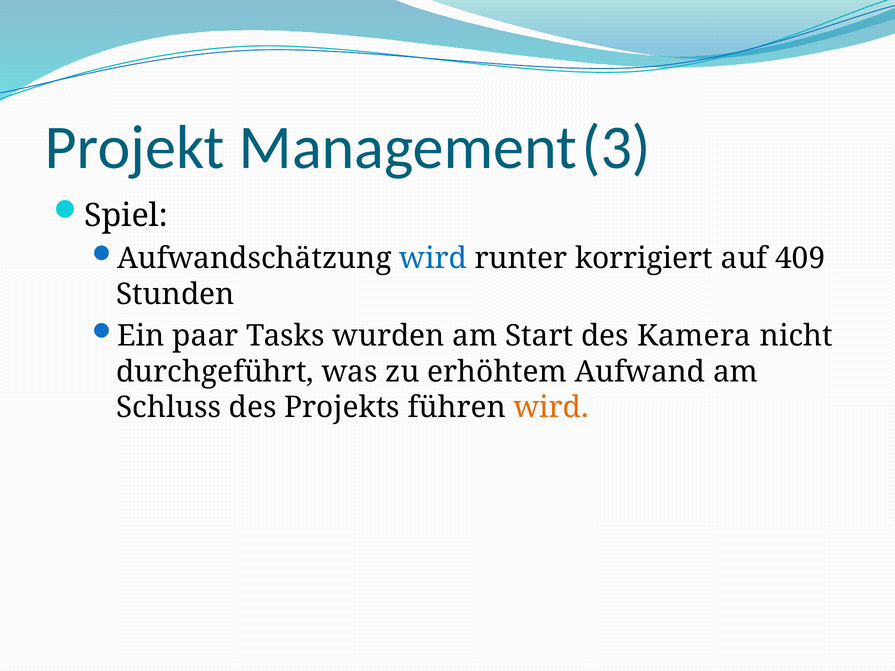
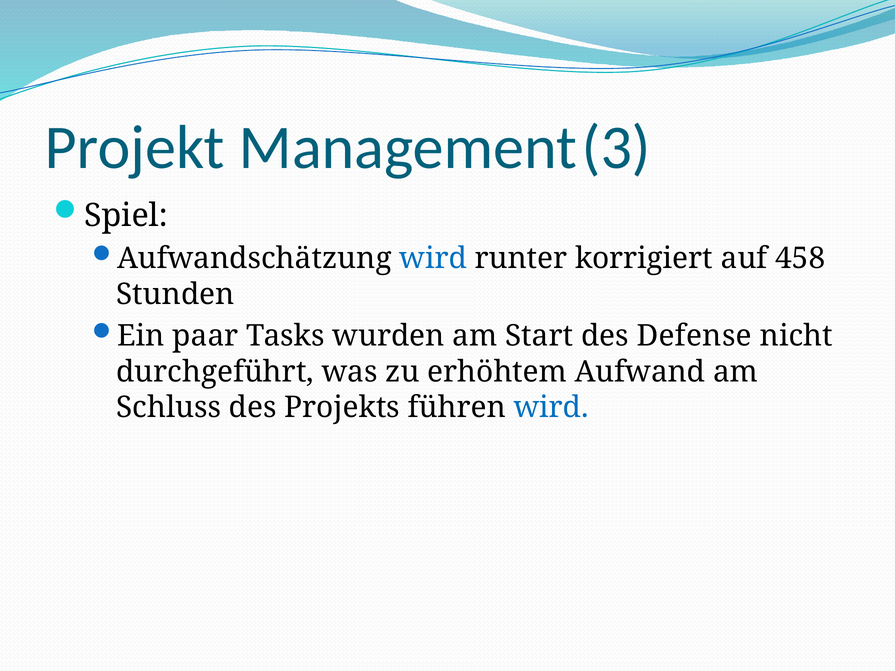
409: 409 -> 458 (800, 259)
Kamera: Kamera -> Defense (694, 336)
wird colour: orange -> blue (551, 408)
